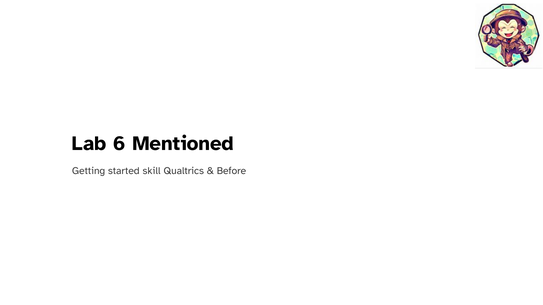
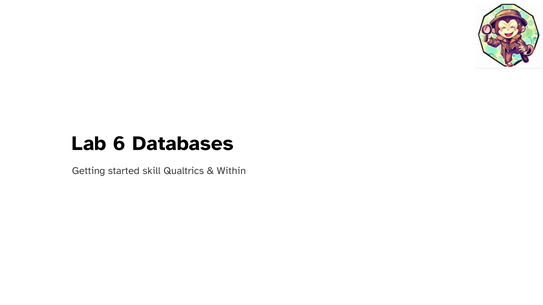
Mentioned: Mentioned -> Databases (183, 144)
Before: Before -> Within (231, 171)
